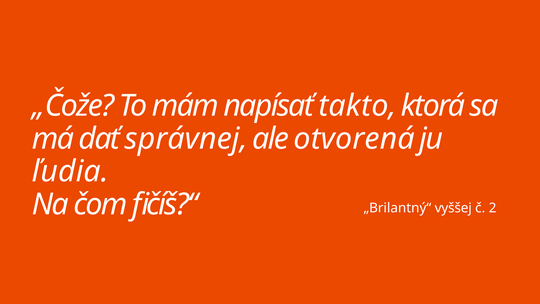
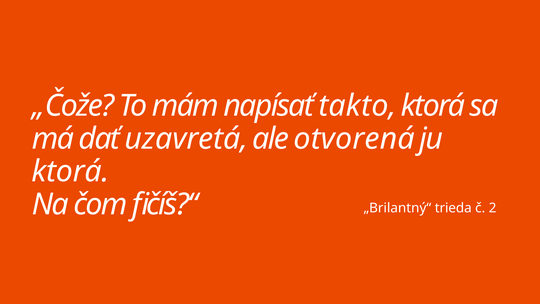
správnej: správnej -> uzavretá (186, 139)
ľudia: ľudia -> ktorá (70, 171)
vyššej: vyššej -> trieda (453, 208)
